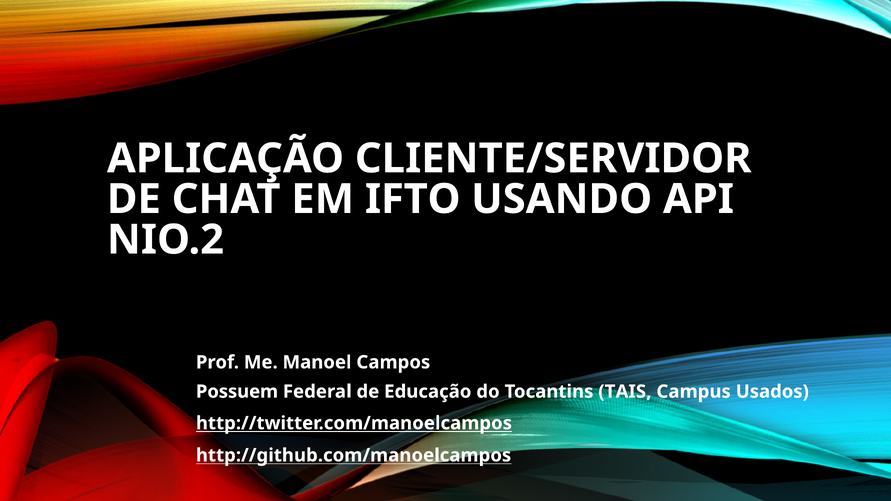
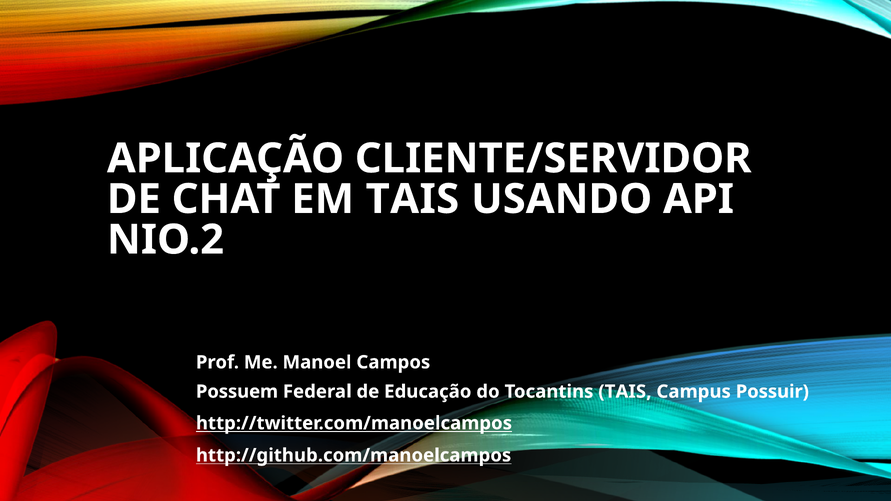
EM IFTO: IFTO -> TAIS (412, 199)
Usados: Usados -> Possuir (772, 392)
